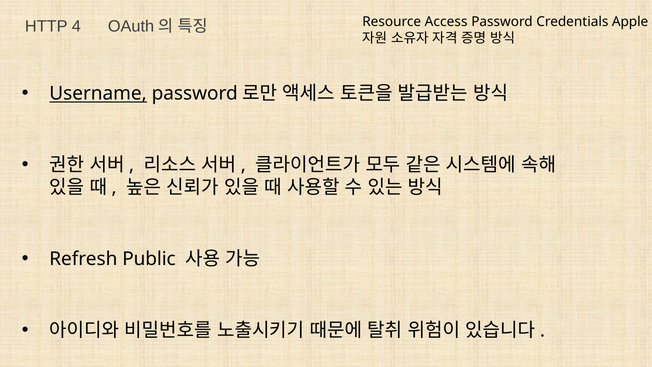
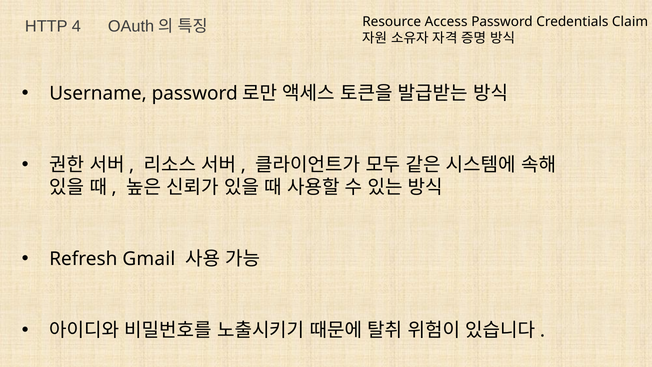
Apple: Apple -> Claim (630, 22)
Username underline: present -> none (98, 94)
Public: Public -> Gmail (149, 259)
